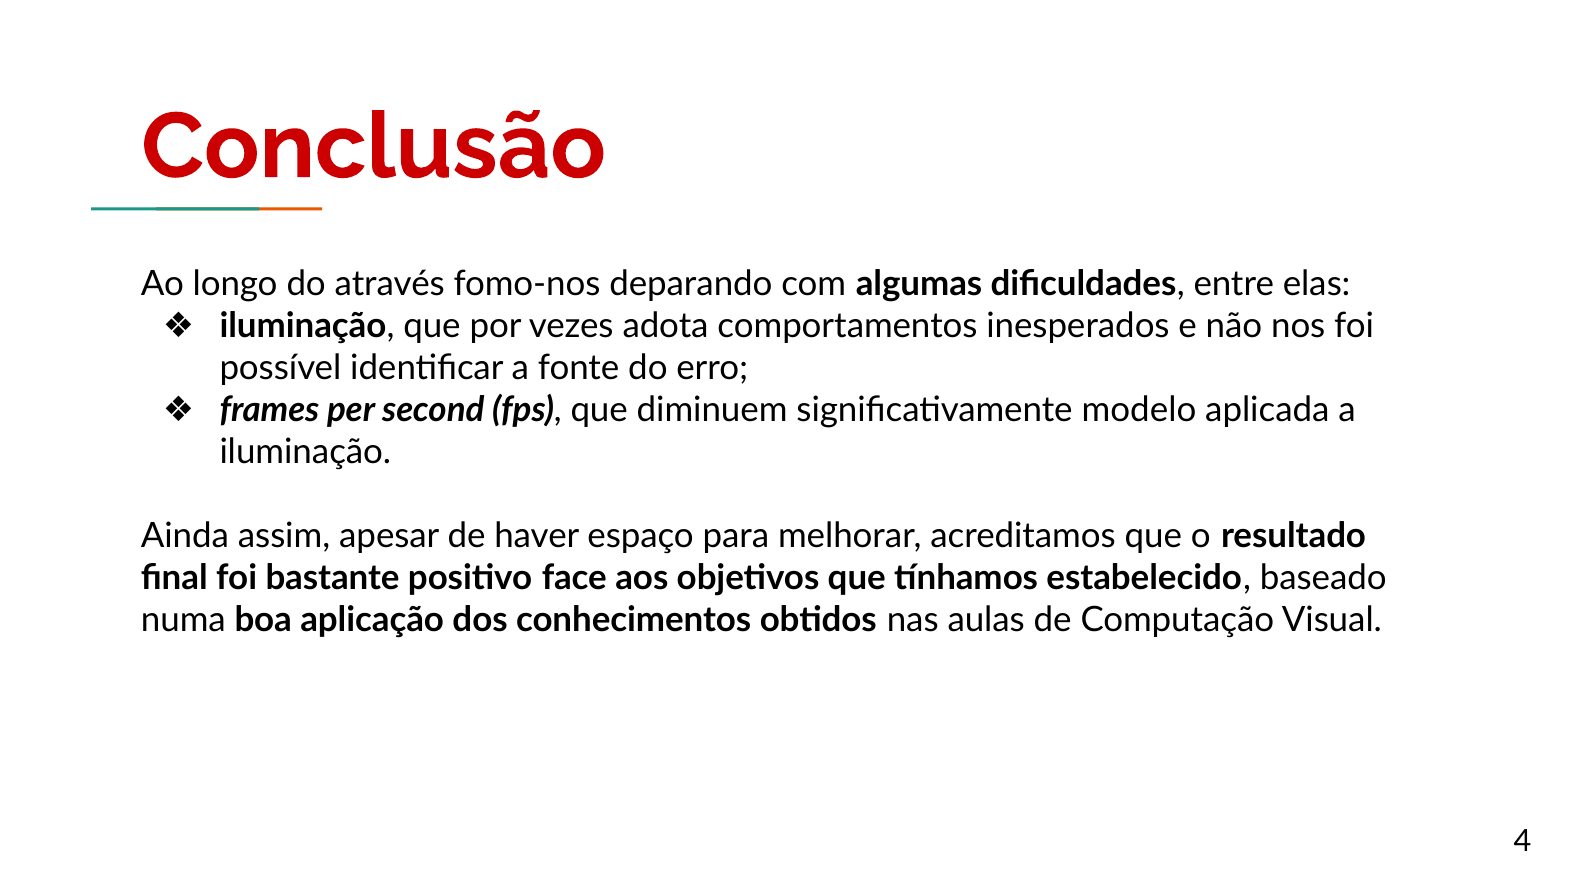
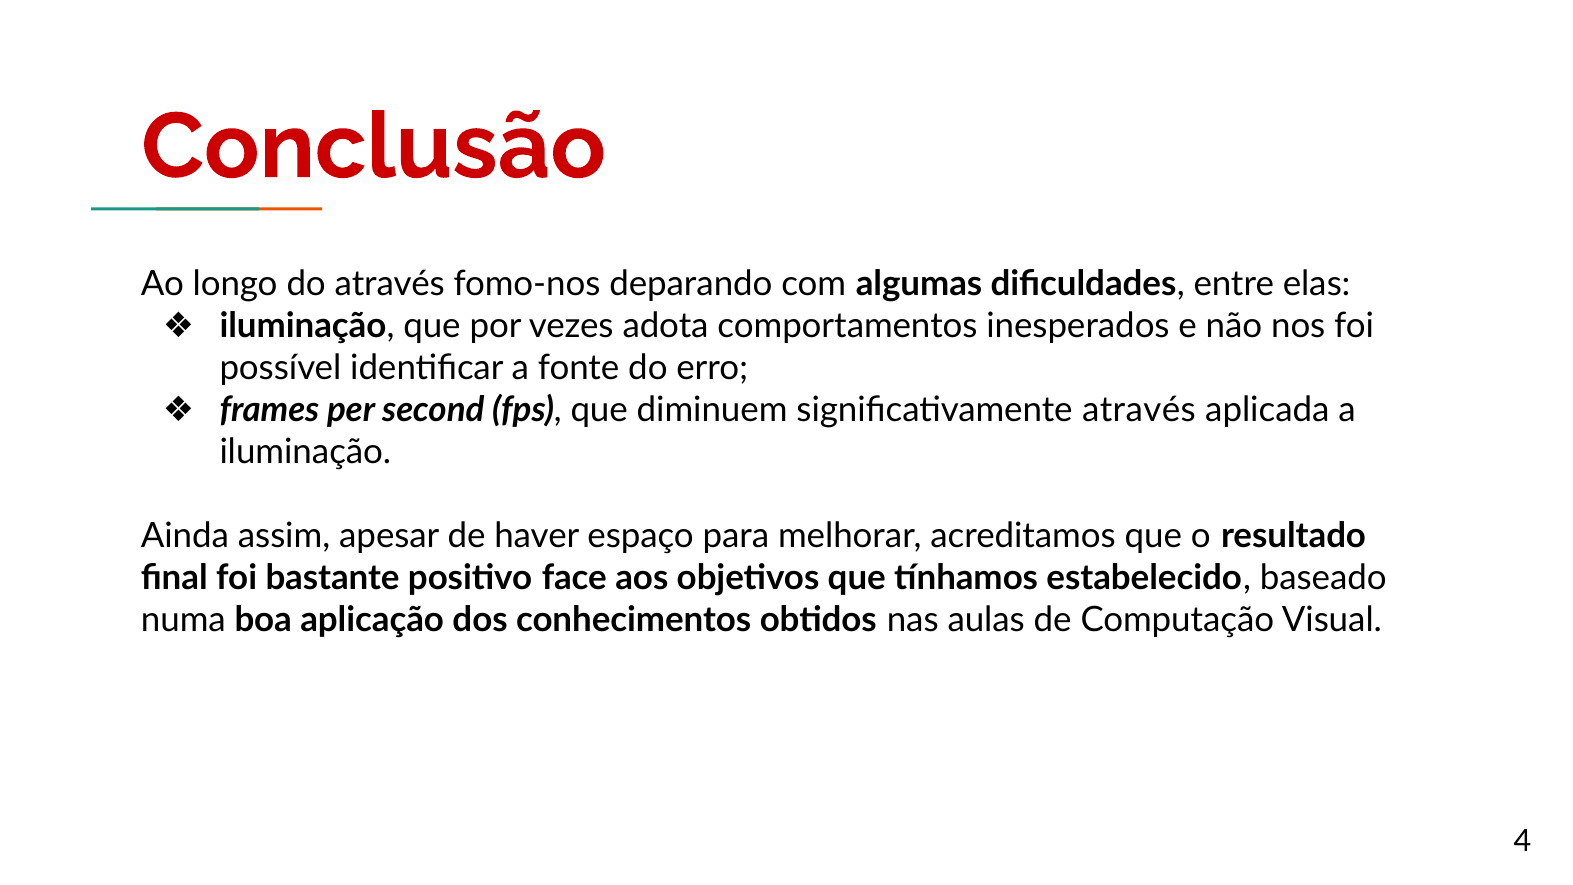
significativamente modelo: modelo -> através (1139, 410)
